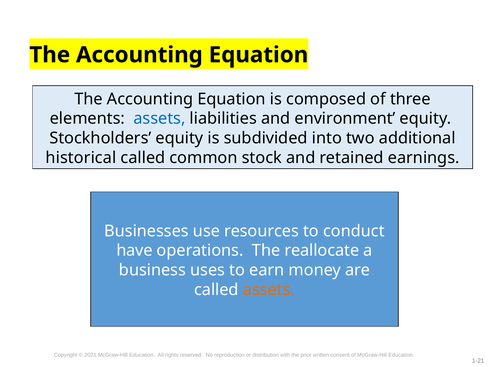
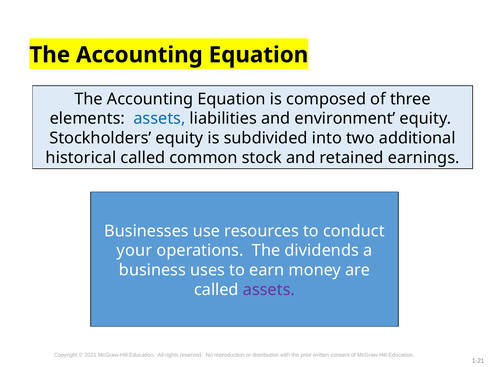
have: have -> your (134, 250)
reallocate: reallocate -> dividends (322, 250)
assets colour: orange -> purple (269, 290)
